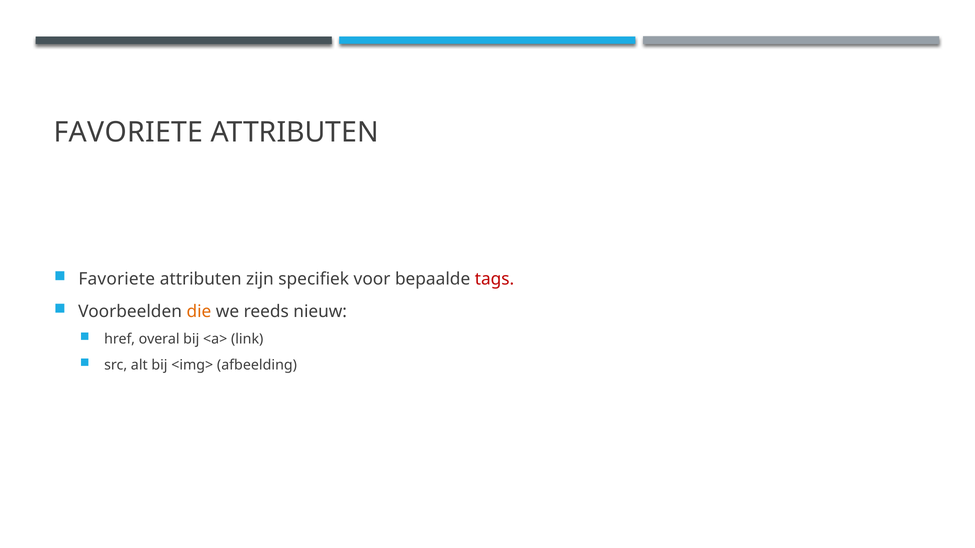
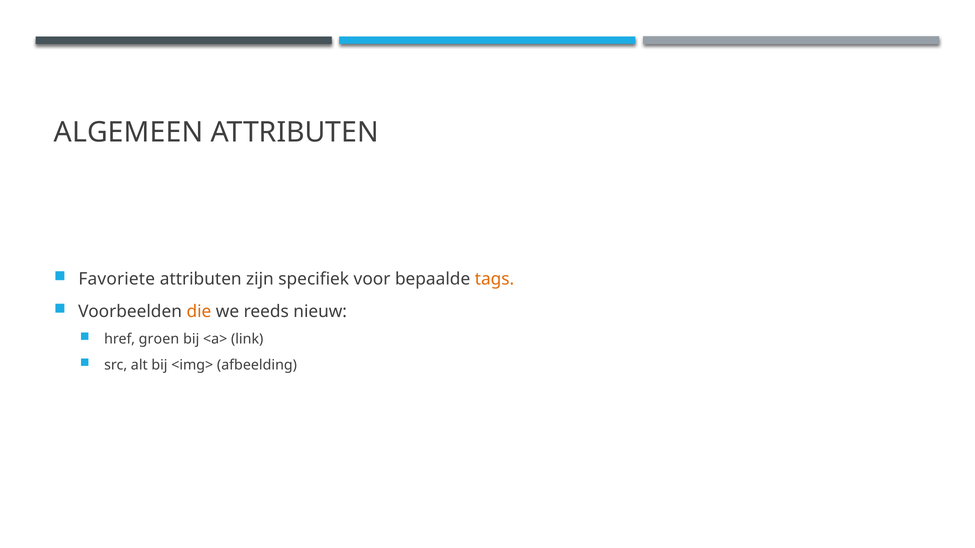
FAVORIETE: FAVORIETE -> ALGEMEEN (129, 132)
tags colour: red -> orange (494, 280)
overal: overal -> groen (159, 340)
